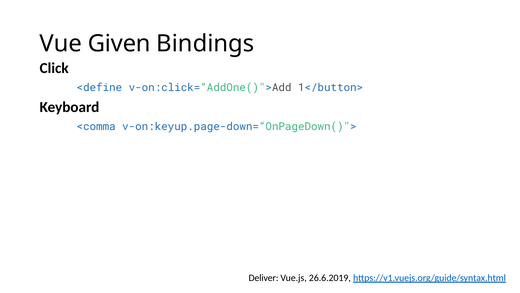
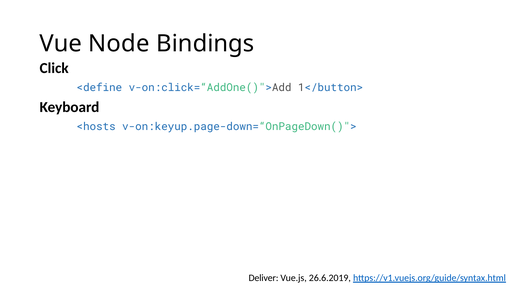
Given: Given -> Node (119, 44)
<comma: <comma -> <hosts (96, 126)
